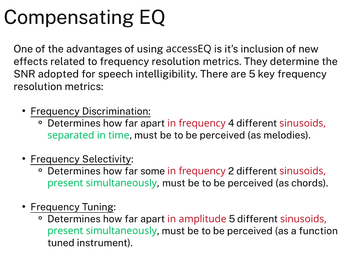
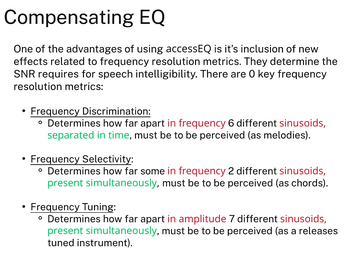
adopted: adopted -> requires (58, 74)
are 5: 5 -> 0 (252, 74)
4: 4 -> 6 (231, 123)
amplitude 5: 5 -> 7 (232, 219)
function: function -> releases (318, 231)
